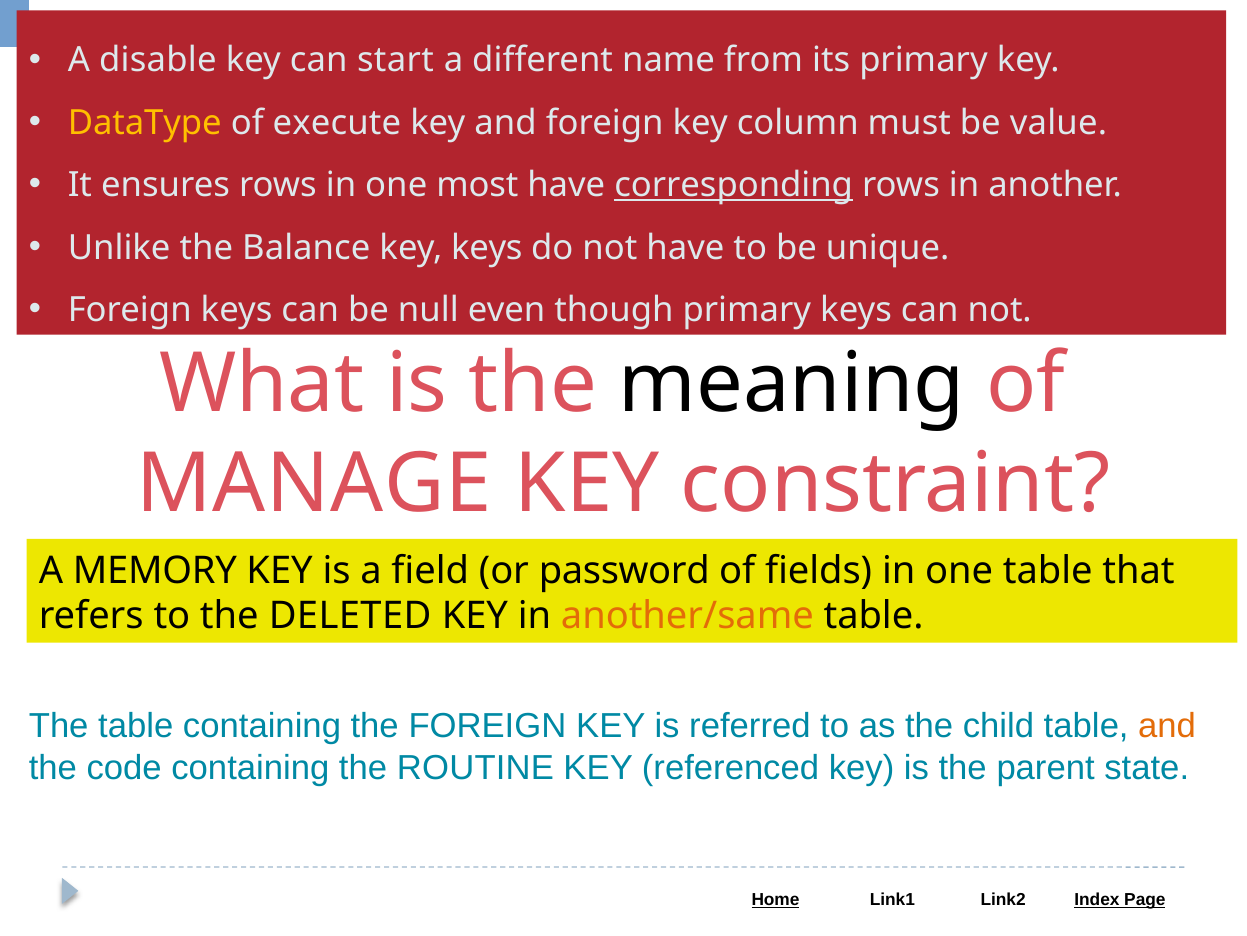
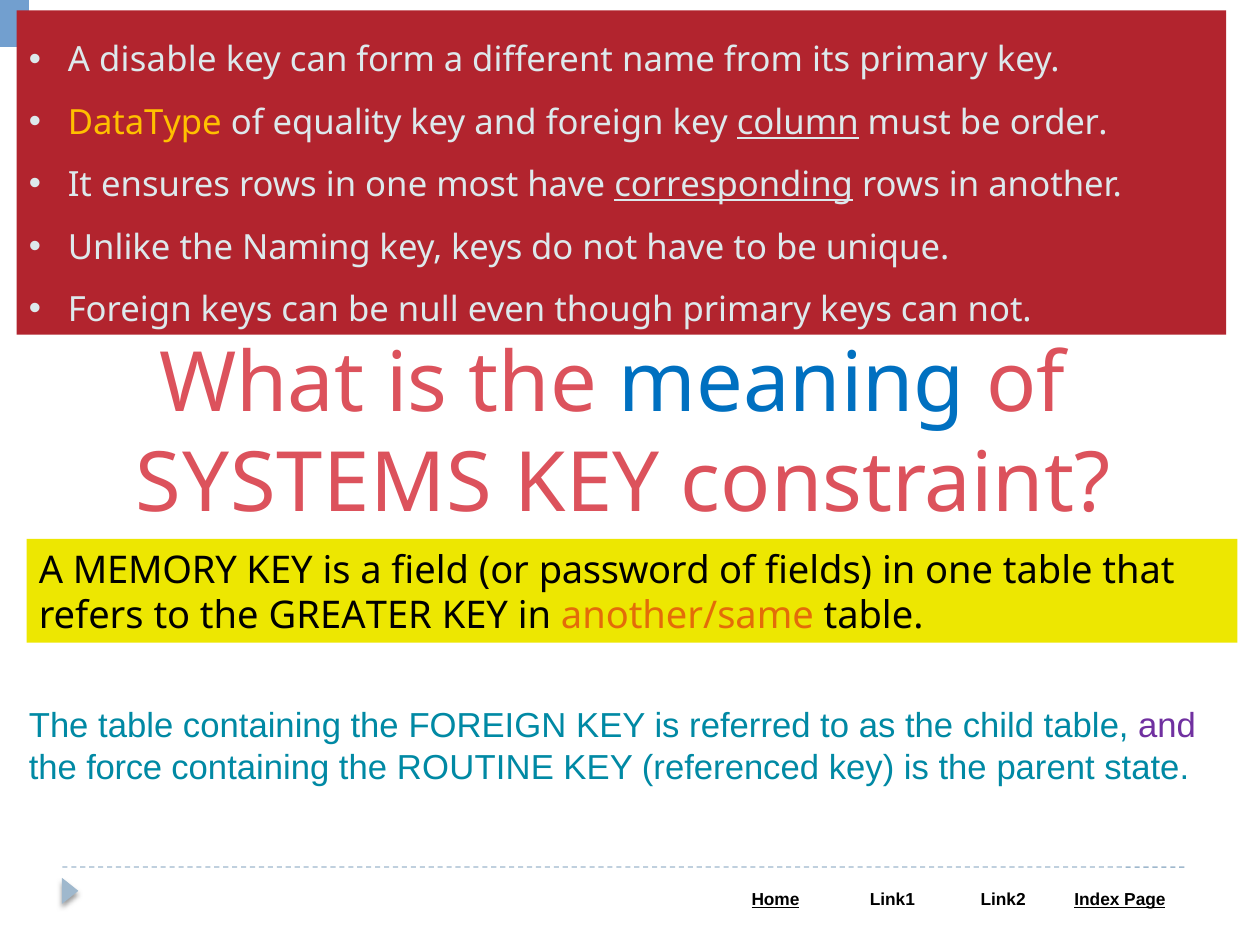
start: start -> form (396, 60)
execute: execute -> equality (337, 123)
column underline: none -> present (798, 123)
value: value -> order (1059, 123)
Balance: Balance -> Naming (306, 248)
meaning colour: black -> blue (792, 384)
MANAGE: MANAGE -> SYSTEMS (314, 484)
DELETED: DELETED -> GREATER (350, 616)
and colour: orange -> purple (1167, 726)
code: code -> force (124, 767)
